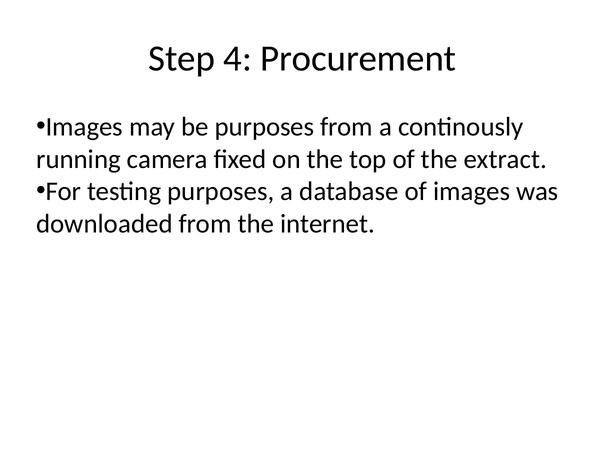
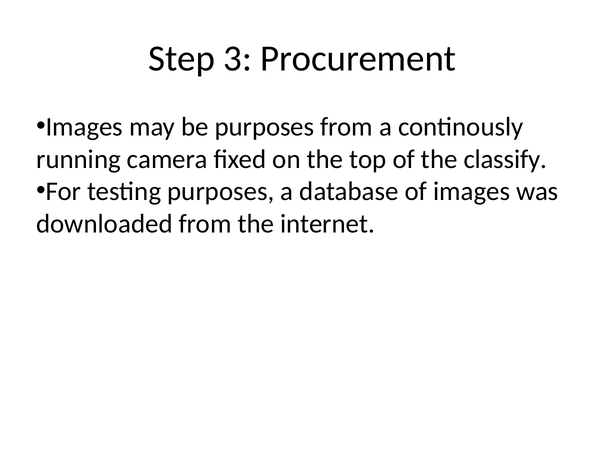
4: 4 -> 3 (238, 59)
extract: extract -> classify (505, 159)
